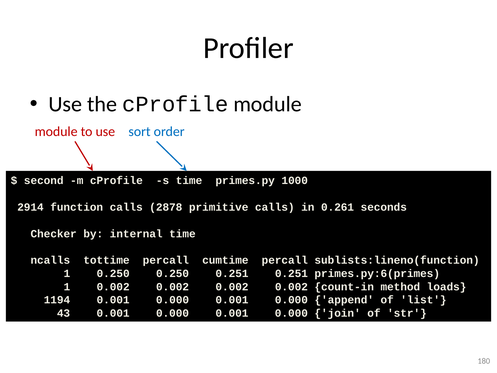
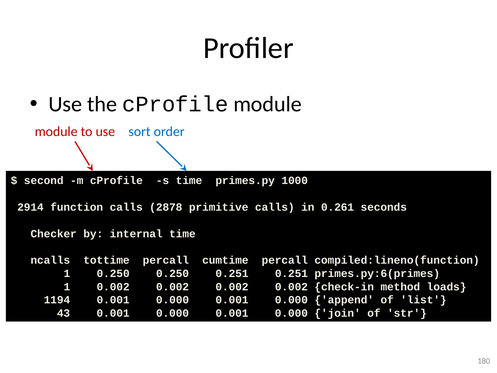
sublists:lineno(function: sublists:lineno(function -> compiled:lineno(function (397, 260)
count-in: count-in -> check-in (344, 287)
